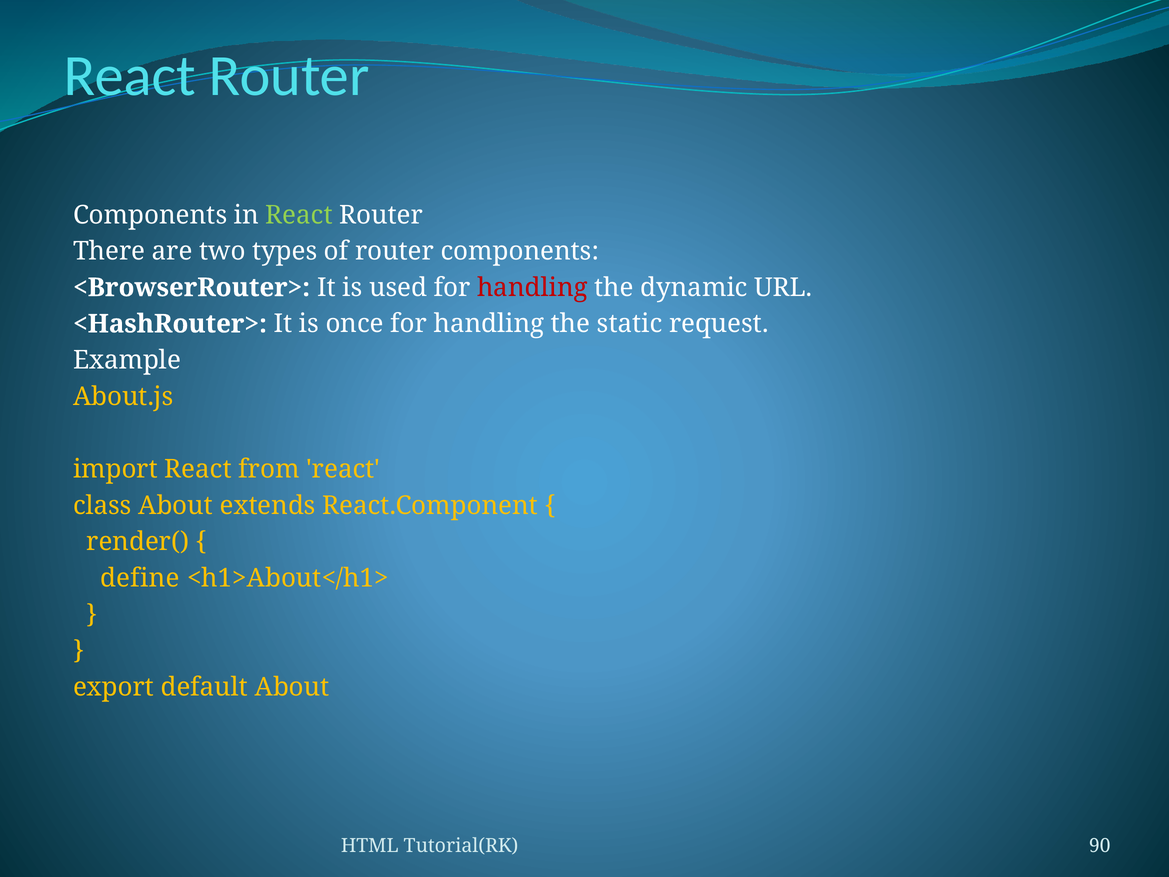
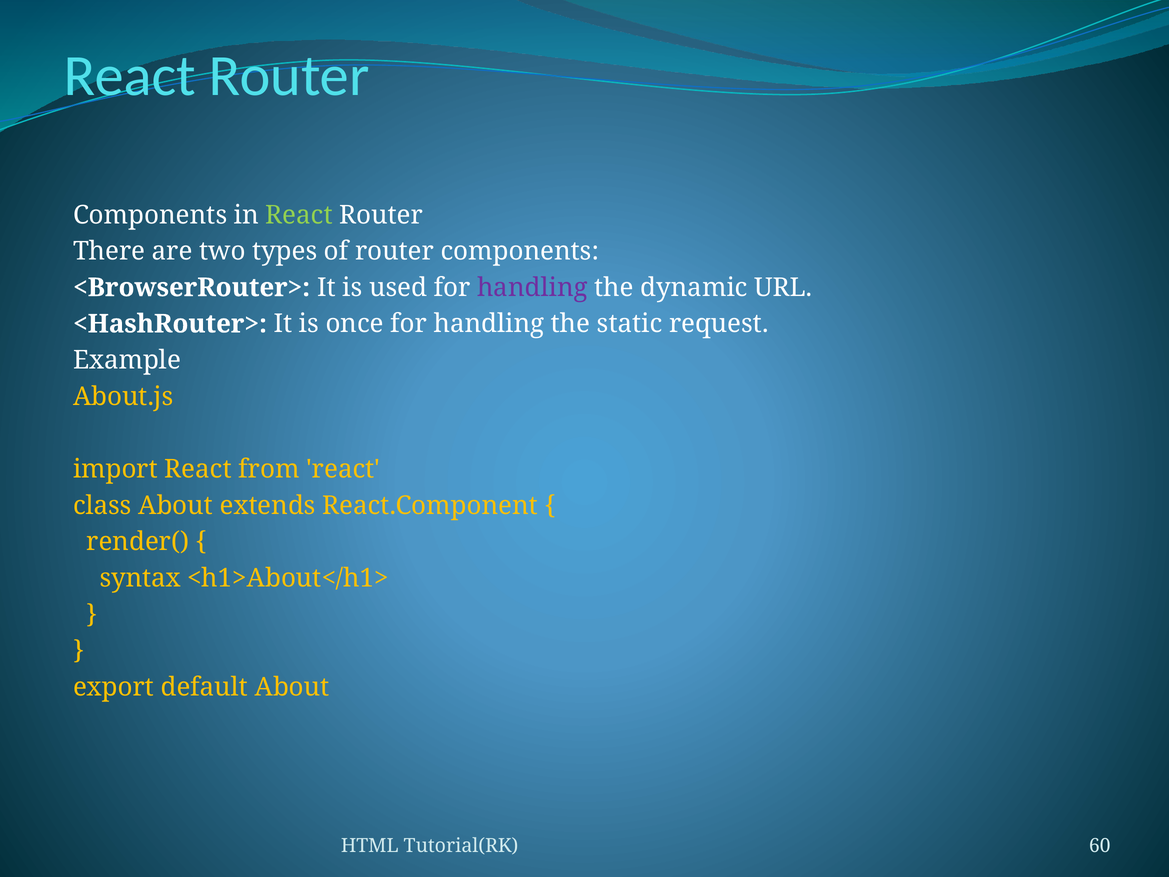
handling colour: red -> purple (532, 288)
define: define -> syntax (140, 578)
90: 90 -> 60 (1100, 846)
